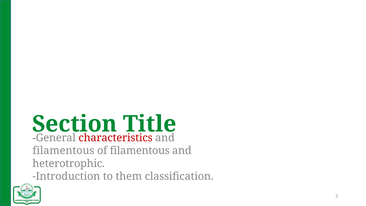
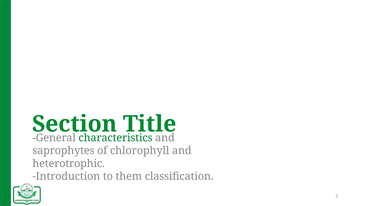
characteristics colour: red -> green (116, 138)
filamentous: filamentous -> saprophytes (63, 151)
of filamentous: filamentous -> chlorophyll (140, 151)
